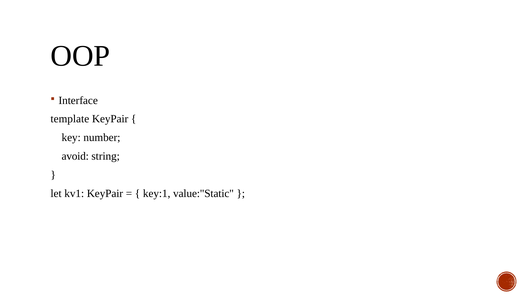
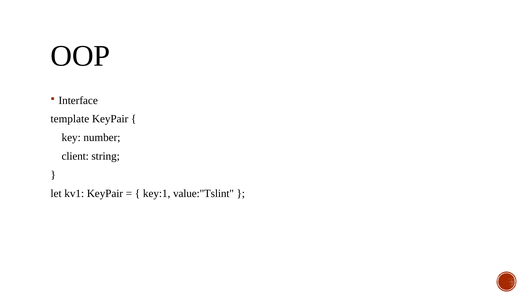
avoid: avoid -> client (75, 156)
value:"Static: value:"Static -> value:"Tslint (203, 193)
